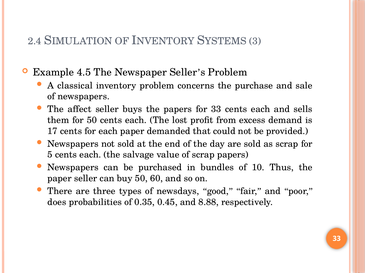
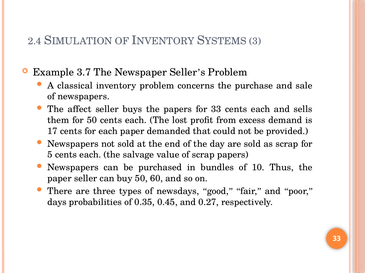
4.5: 4.5 -> 3.7 (84, 72)
does: does -> days (57, 203)
8.88: 8.88 -> 0.27 (209, 203)
